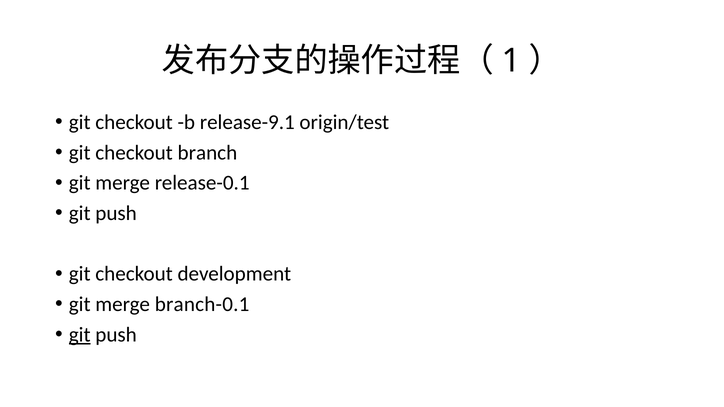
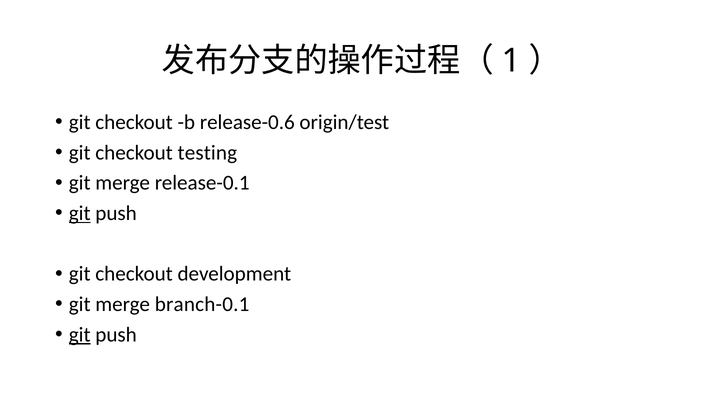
release-9.1: release-9.1 -> release-0.6 (247, 122)
branch: branch -> testing (207, 153)
git underline: none -> present (80, 213)
